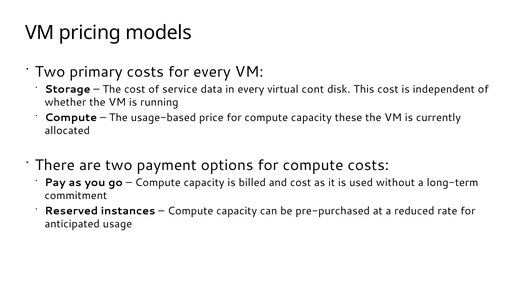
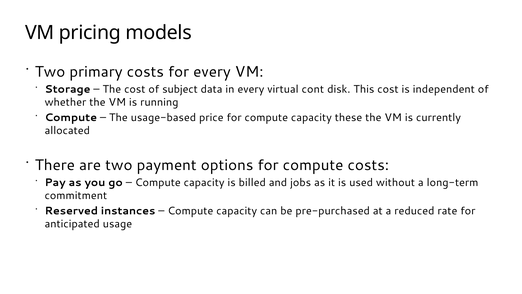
service: service -> subject (180, 89)
and cost: cost -> jobs (301, 182)
